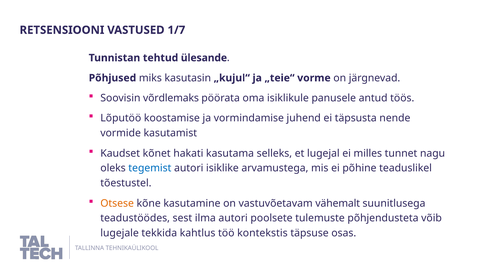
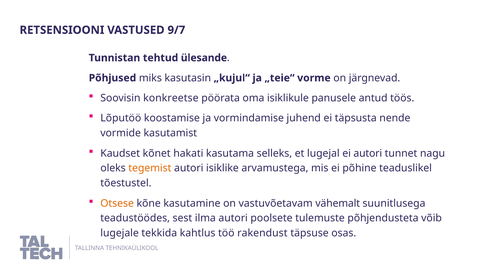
1/7: 1/7 -> 9/7 (176, 30)
võrdlemaks: võrdlemaks -> konkreetse (171, 98)
ei milles: milles -> autori (368, 153)
tegemist colour: blue -> orange (150, 168)
kontekstis: kontekstis -> rakendust (262, 233)
